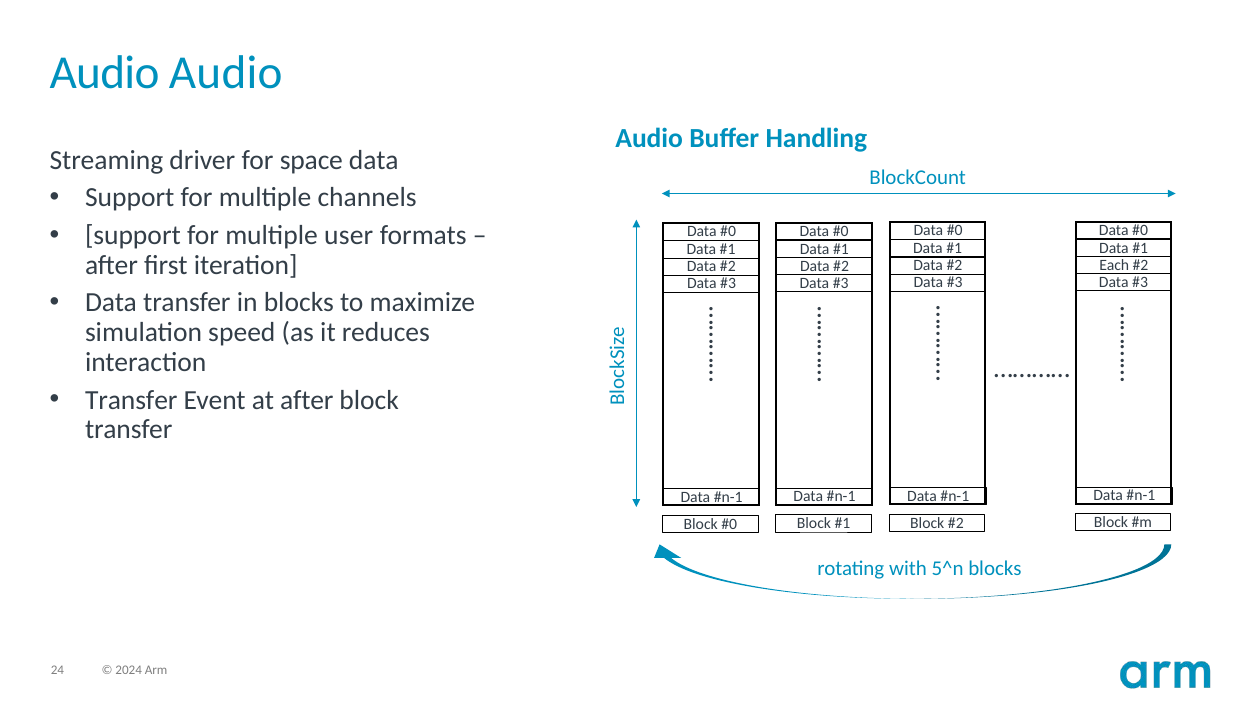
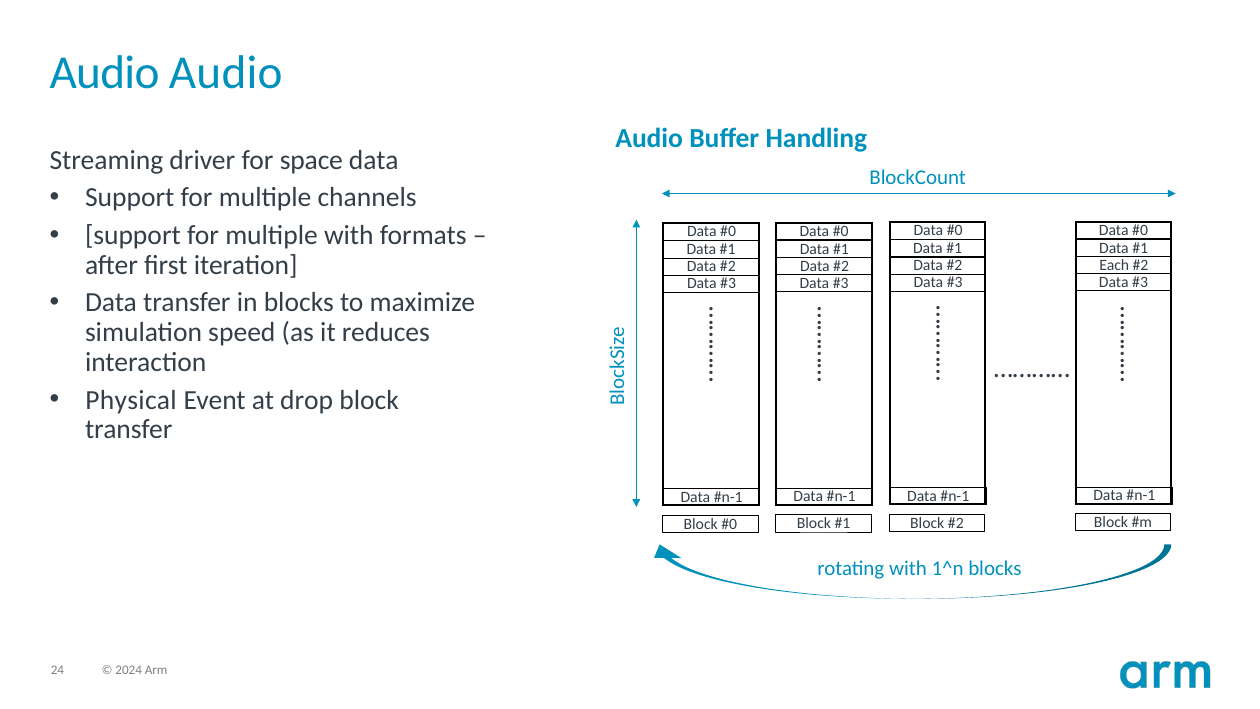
multiple user: user -> with (349, 235)
Transfer: Transfer -> Physical (131, 400)
at after: after -> drop (307, 400)
5^n: 5^n -> 1^n (948, 568)
